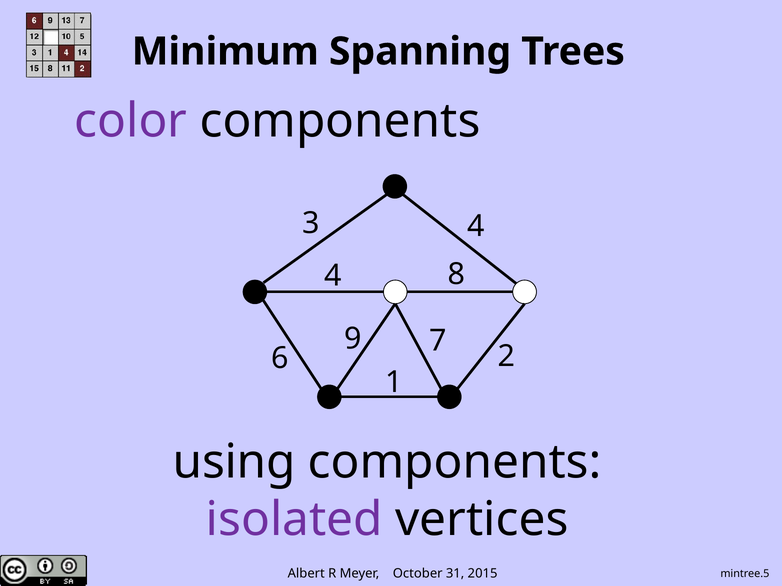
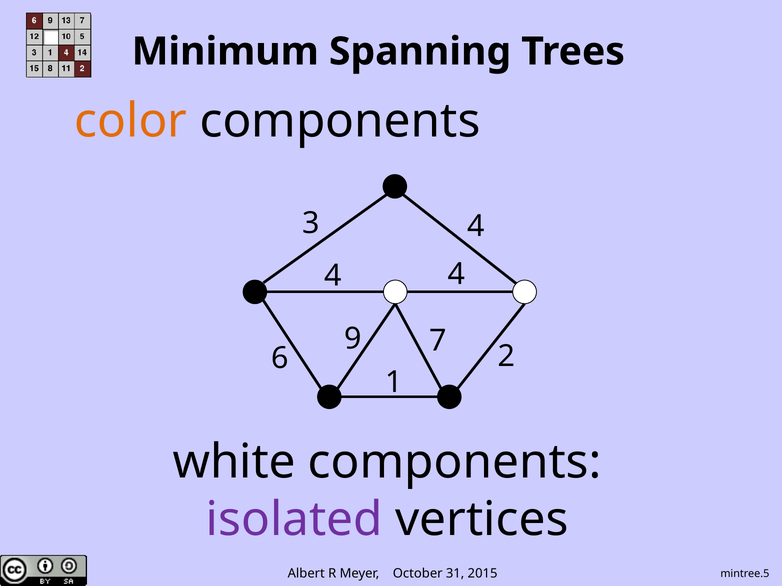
color colour: purple -> orange (131, 121)
8: 8 -> 4 (456, 274)
using: using -> white (234, 462)
